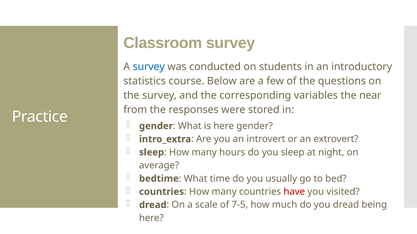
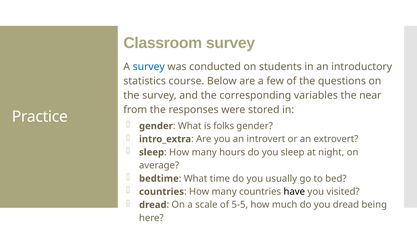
is here: here -> folks (224, 126)
have colour: red -> black (294, 192)
7-5: 7-5 -> 5-5 (240, 205)
